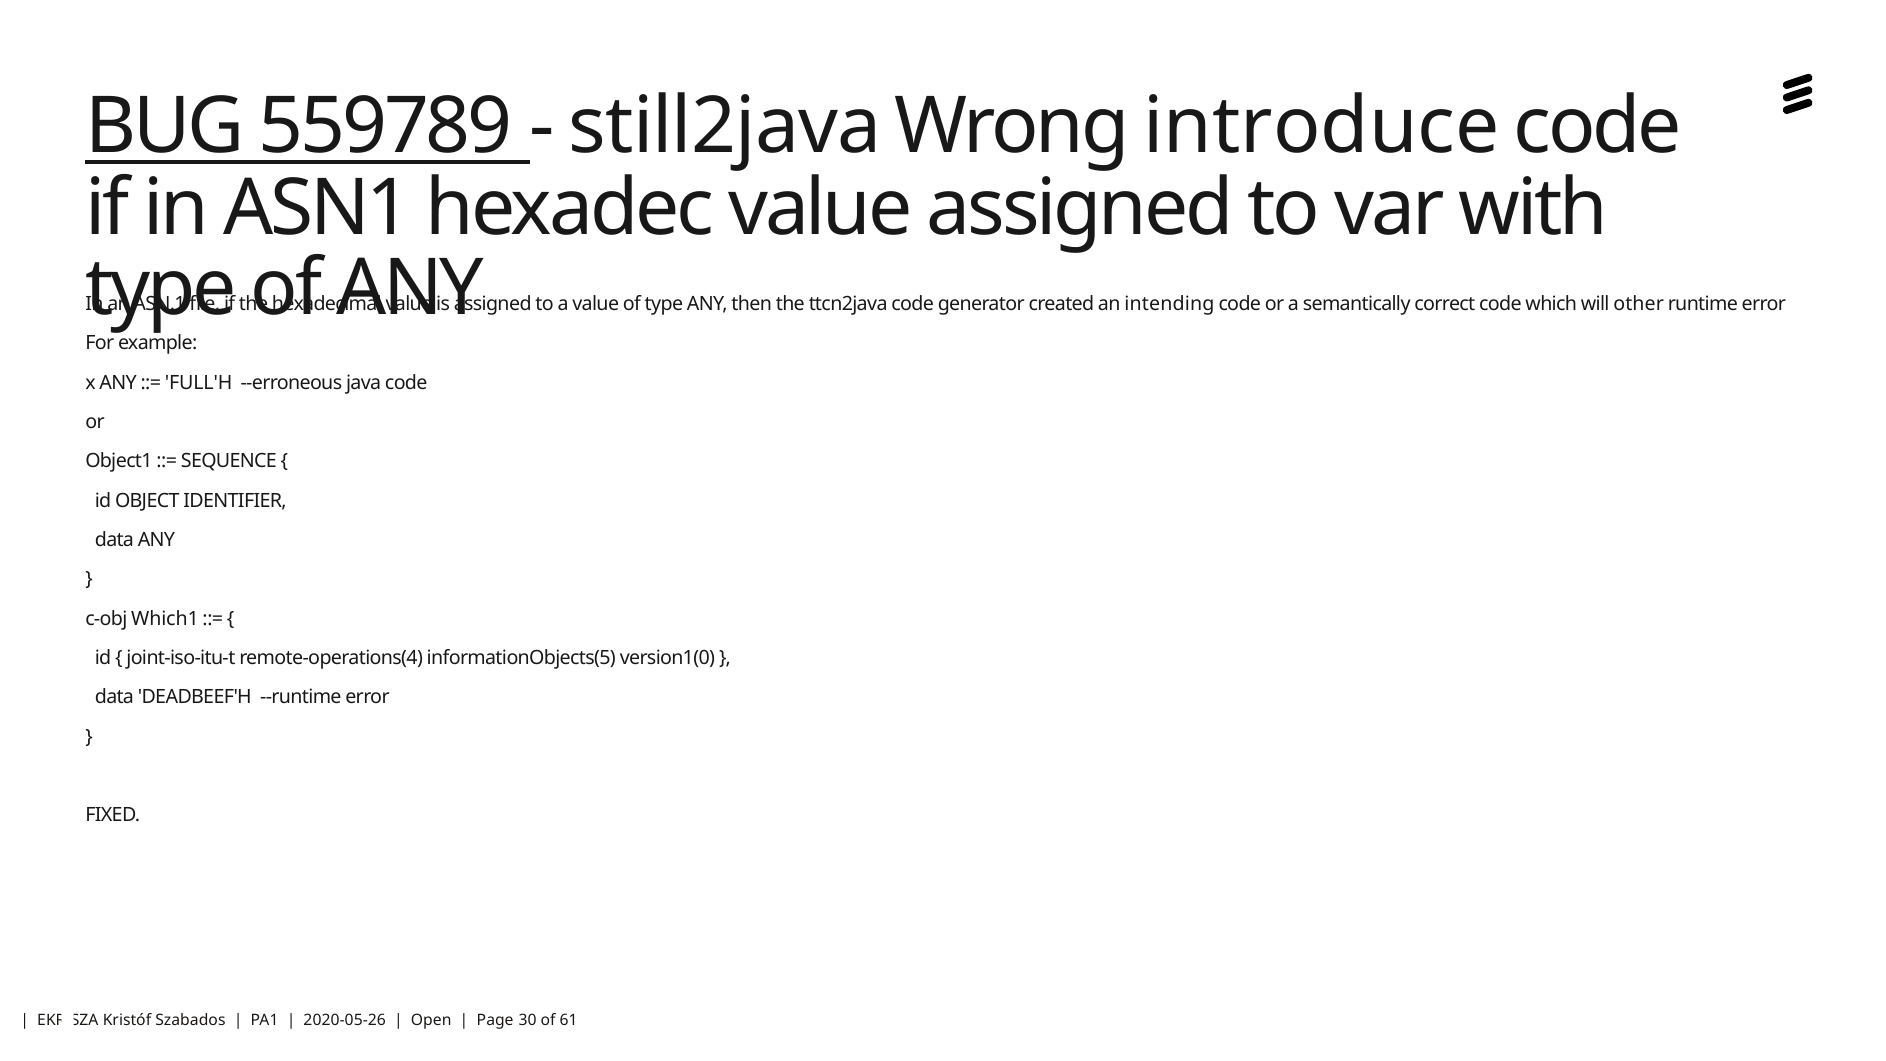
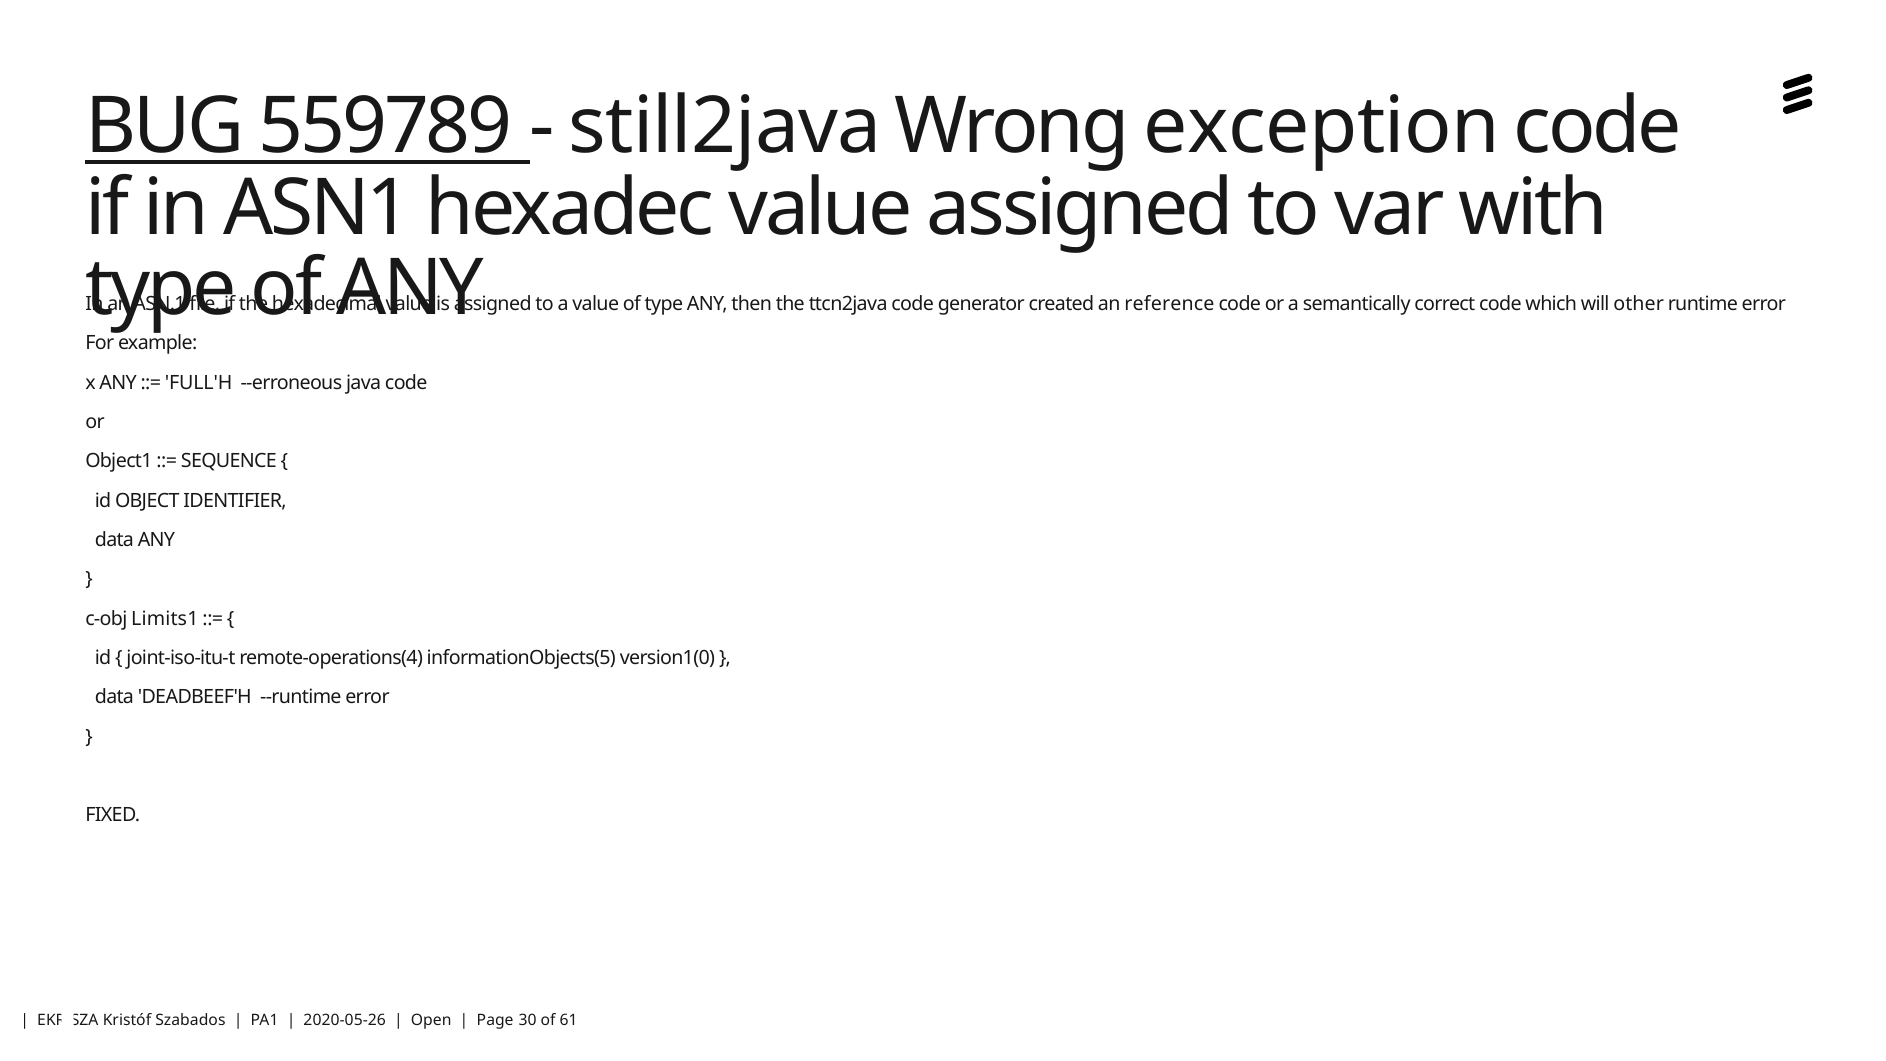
introduce: introduce -> exception (1322, 126)
intending: intending -> reference (1169, 304)
Which1: Which1 -> Limits1 (165, 619)
